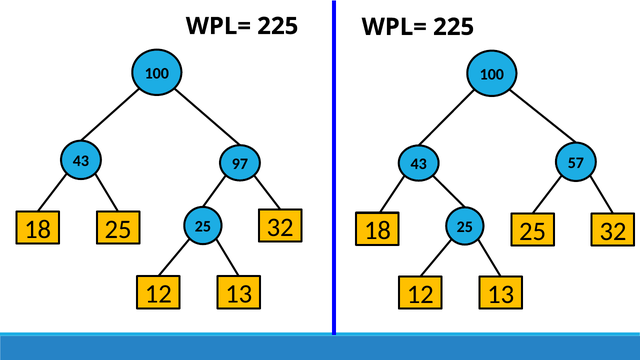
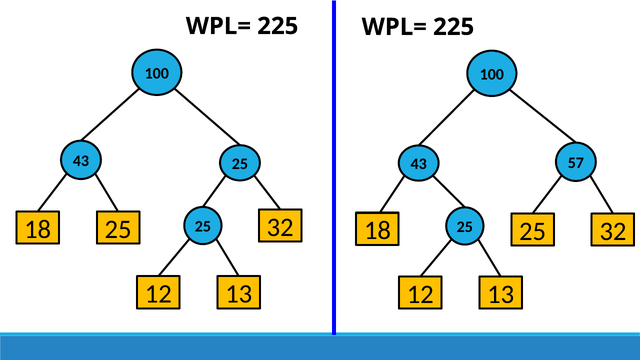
43 97: 97 -> 25 (240, 164)
